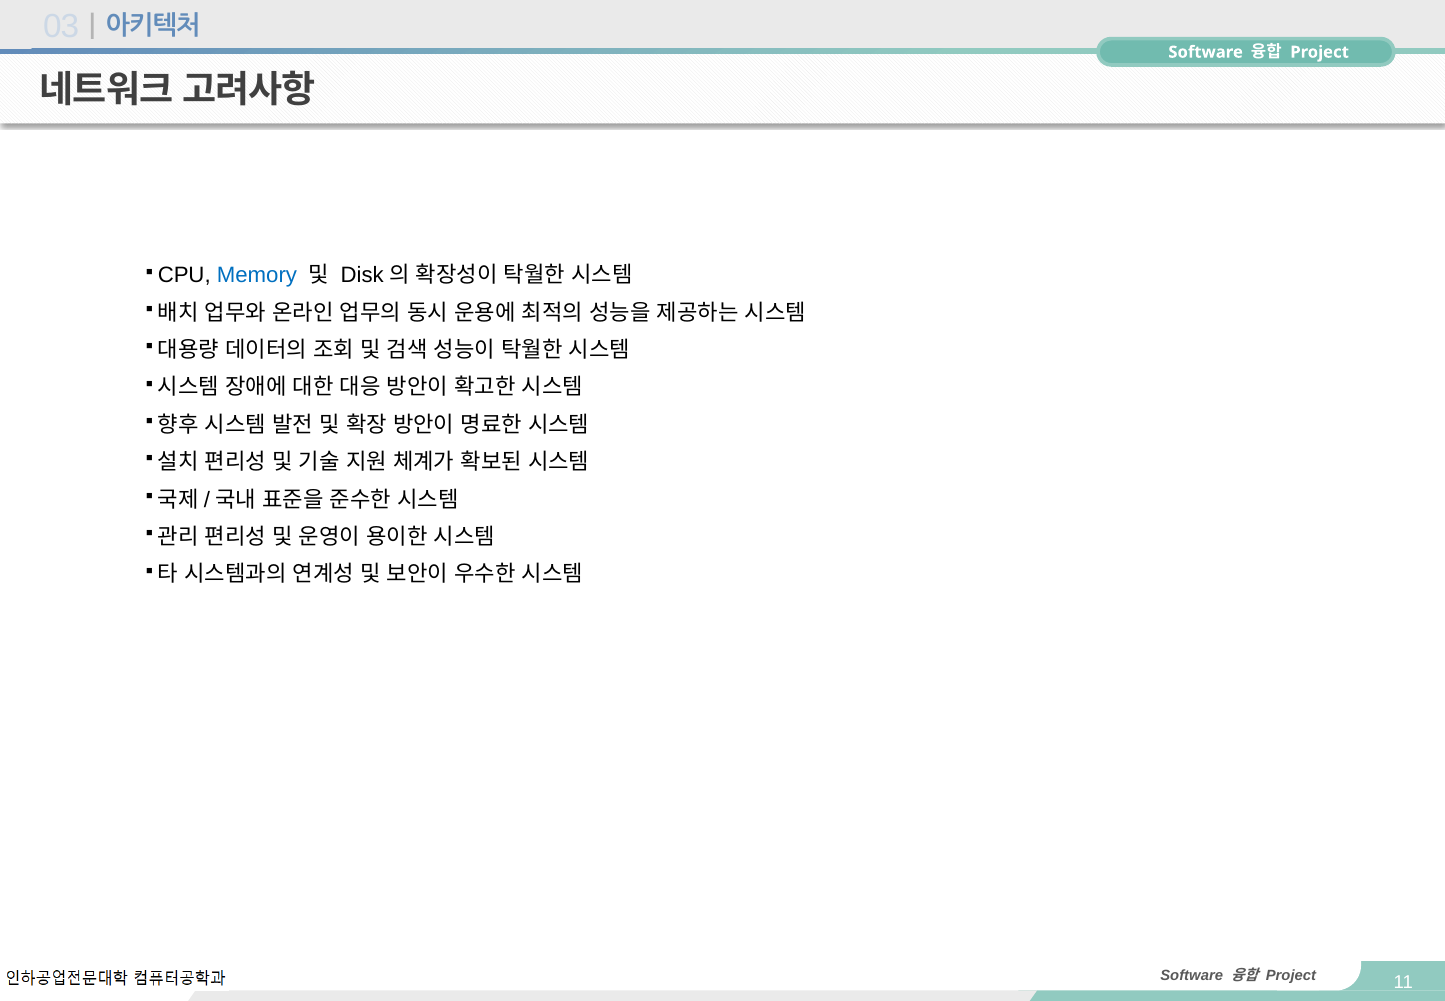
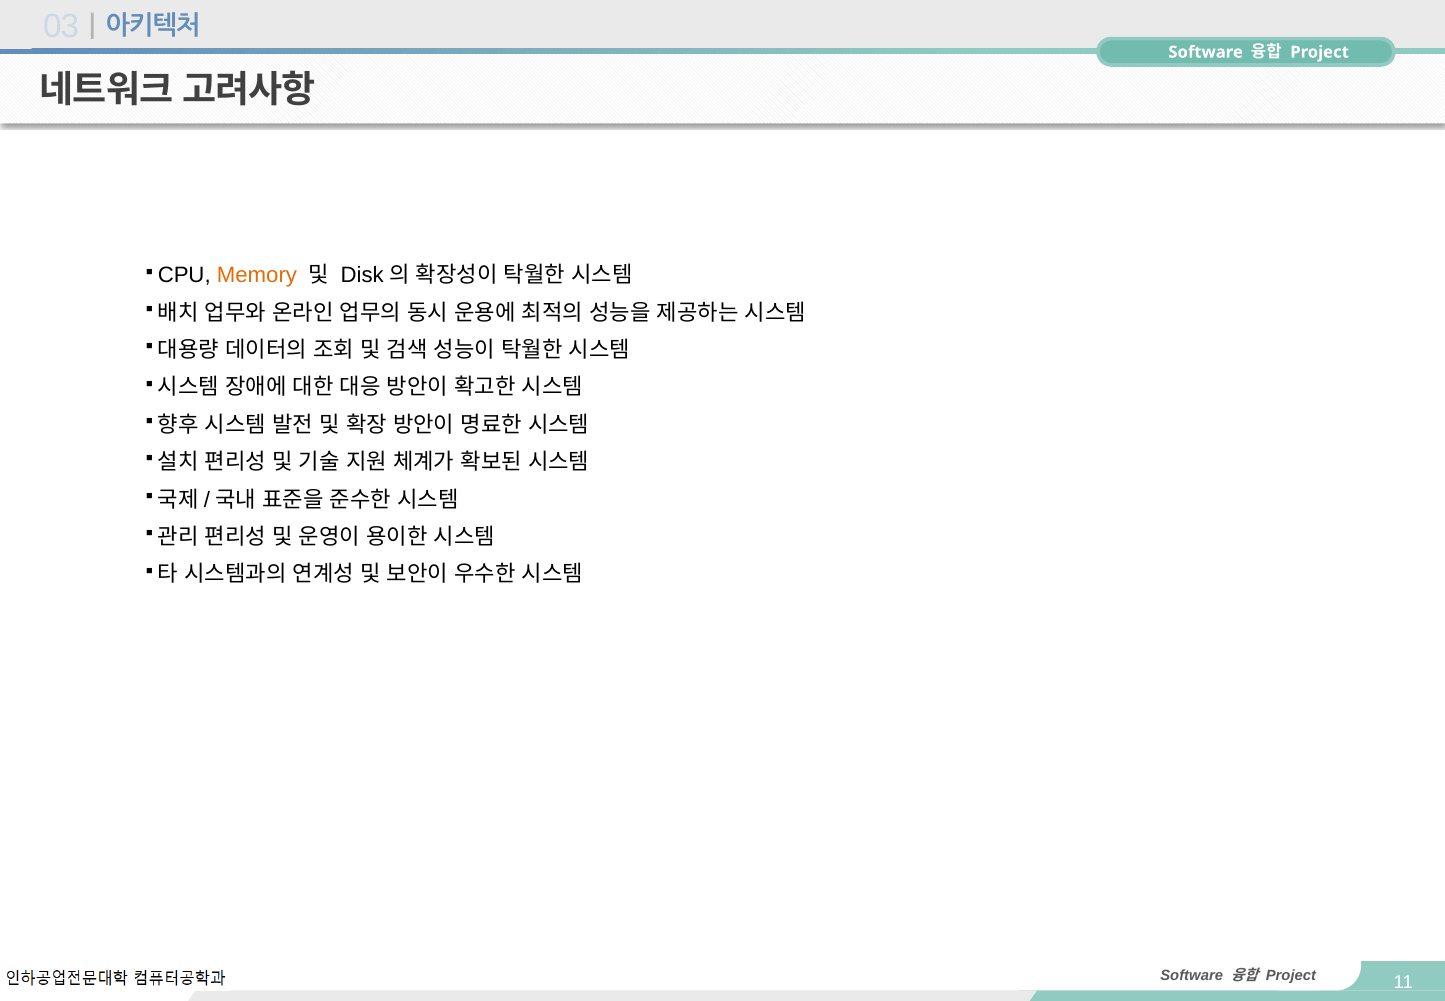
Memory colour: blue -> orange (257, 275)
